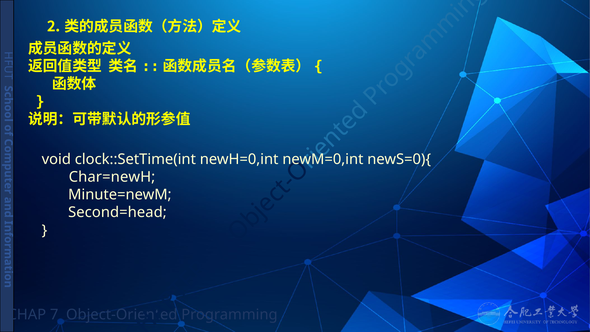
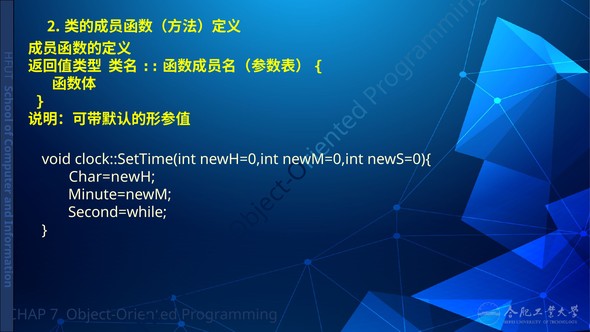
Second=head: Second=head -> Second=while (118, 212)
